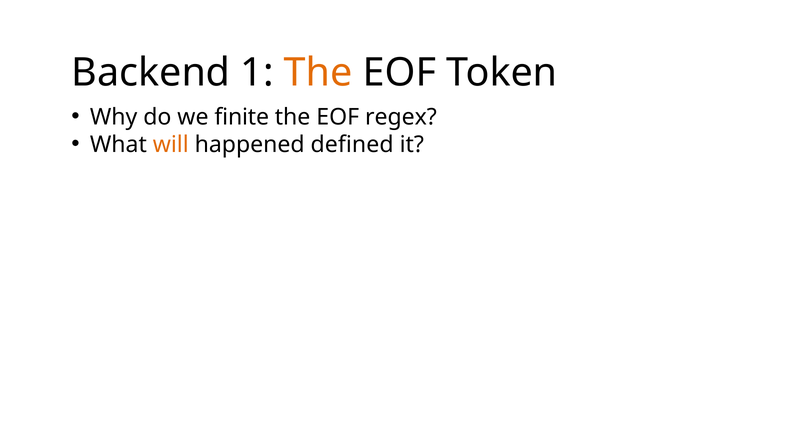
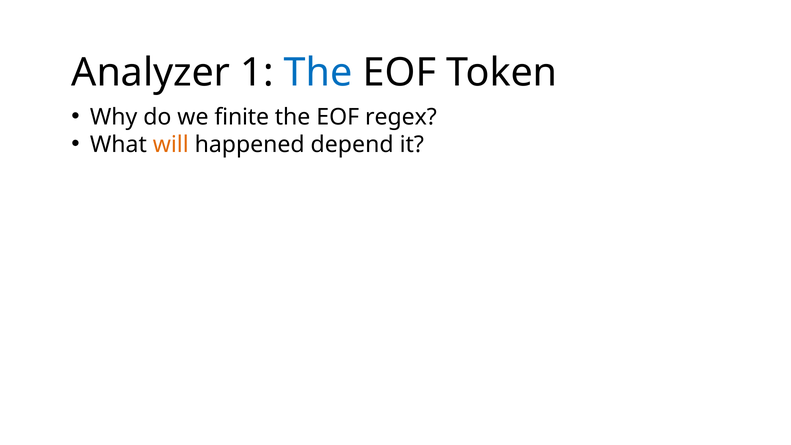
Backend: Backend -> Analyzer (151, 73)
The colour: orange -> blue (318, 73)
defined: defined -> depend (352, 145)
